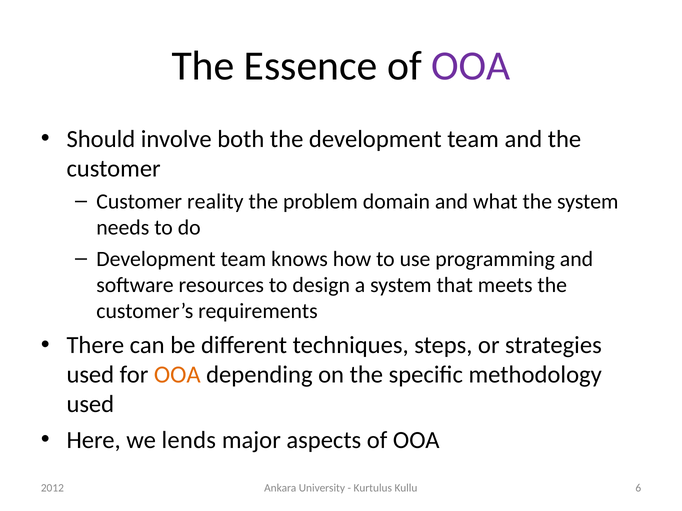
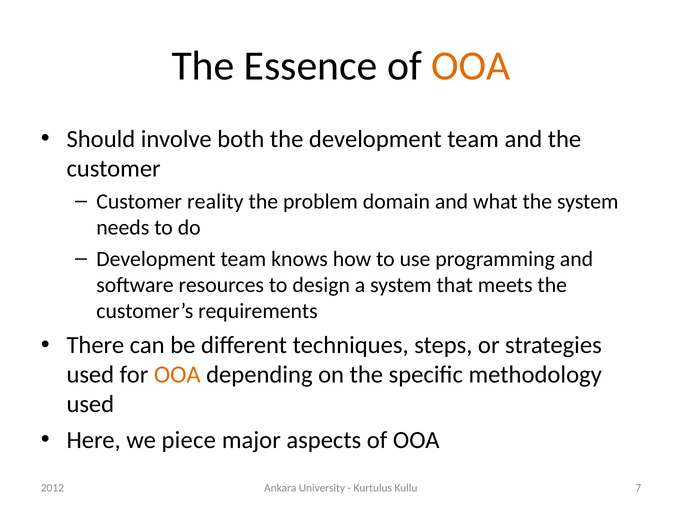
OOA colour: purple -> orange (471, 66)
lends: lends -> piece (189, 440)
6: 6 -> 7 (638, 488)
